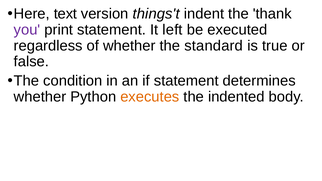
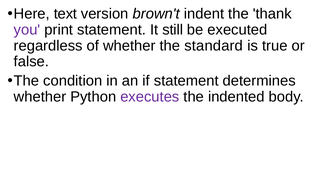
things't: things't -> brown't (156, 14)
left: left -> still (173, 30)
executes colour: orange -> purple (150, 97)
